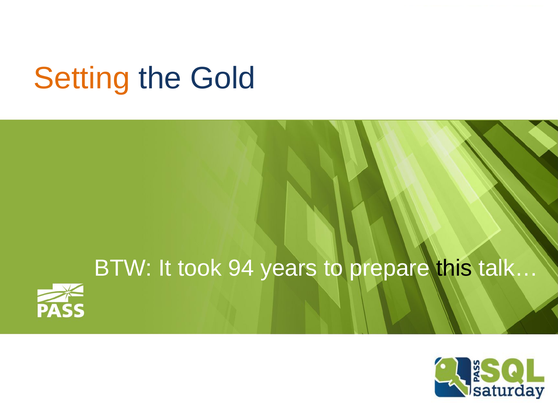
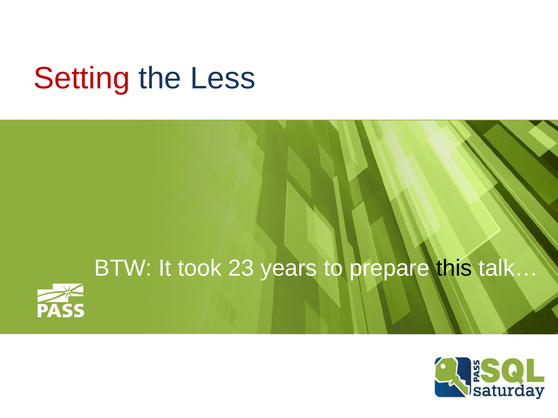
Setting colour: orange -> red (82, 79)
Gold: Gold -> Less (223, 79)
94: 94 -> 23 (241, 269)
